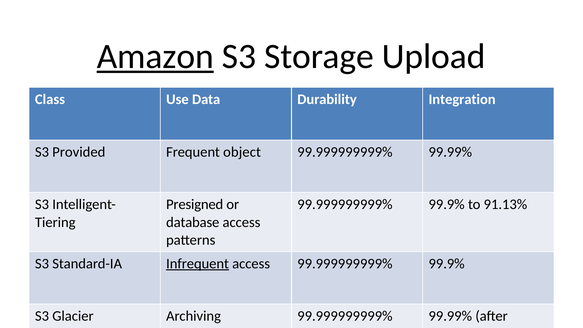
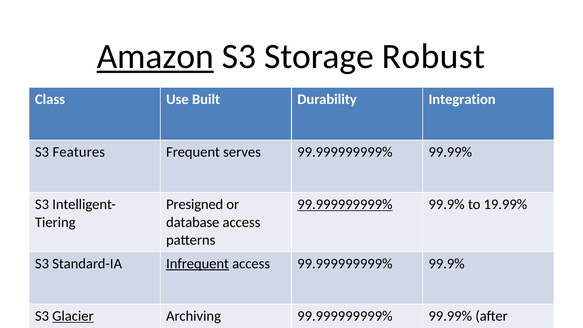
Upload: Upload -> Robust (434, 56)
Data: Data -> Built (206, 99)
Provided: Provided -> Features (79, 152)
object: object -> serves (242, 152)
99.999999999% underline: none -> present (345, 204)
91.13%: 91.13% -> 19.99% (505, 204)
Glacier underline: none -> present (73, 316)
